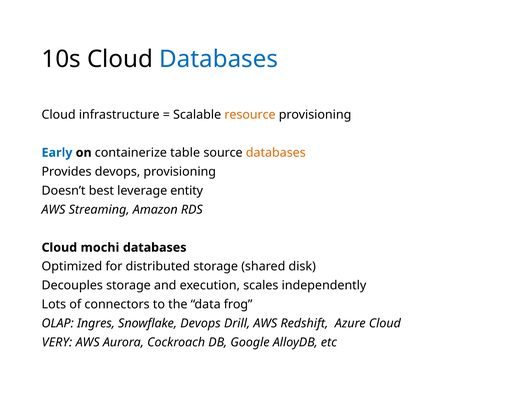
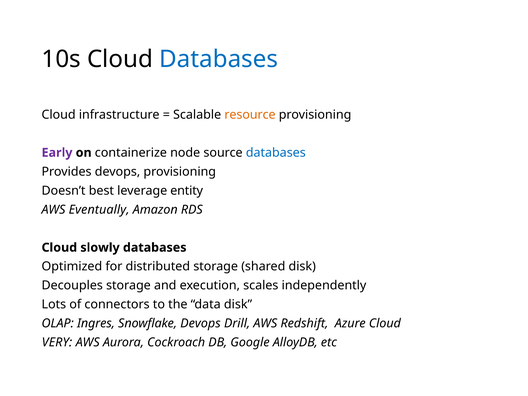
Early colour: blue -> purple (57, 153)
table: table -> node (185, 153)
databases colour: orange -> blue (276, 153)
Streaming: Streaming -> Eventually (99, 210)
mochi: mochi -> slowly (100, 248)
data frog: frog -> disk (238, 304)
